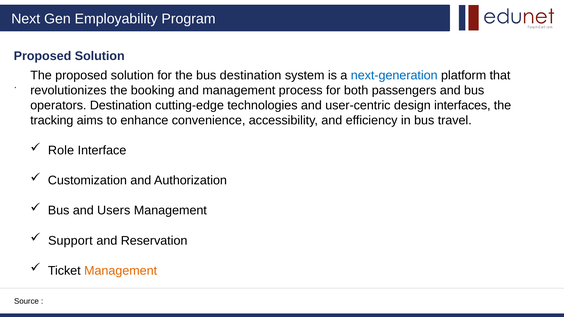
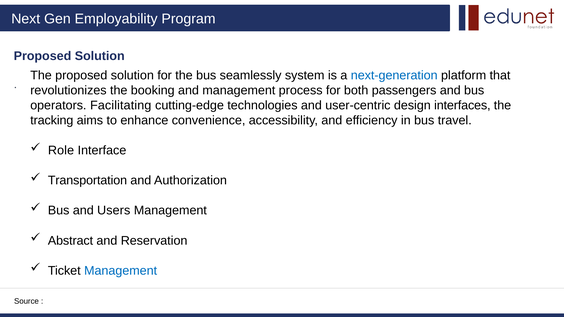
bus destination: destination -> seamlessly (251, 75)
operators Destination: Destination -> Facilitating (121, 105)
Customization: Customization -> Transportation (87, 181)
Support: Support -> Abstract (70, 241)
Management colour: orange -> blue (121, 271)
